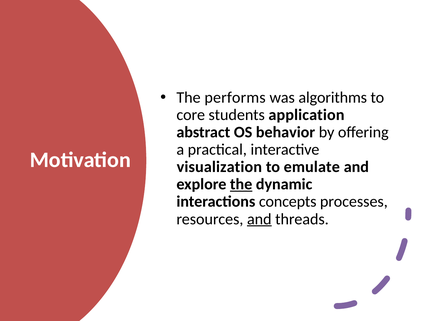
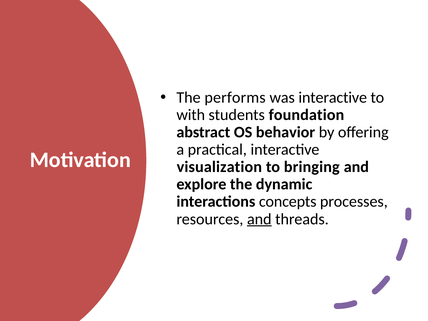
was algorithms: algorithms -> interactive (333, 98)
core: core -> with (191, 115)
application: application -> foundation (306, 115)
emulate: emulate -> bringing (312, 167)
the underline: present -> none (241, 184)
